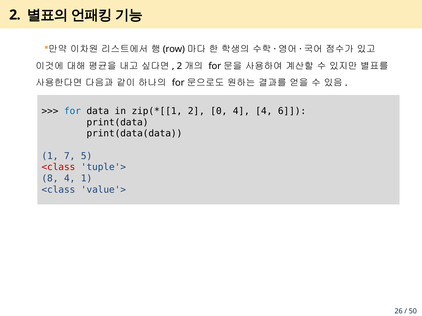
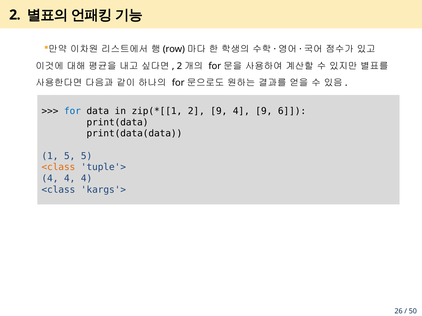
2 0: 0 -> 9 (219, 111)
4 4: 4 -> 9 (264, 111)
1 7: 7 -> 5 (70, 156)
<class colour: red -> orange (58, 167)
8: 8 -> 4 (50, 179)
1: 1 -> 4 (87, 179)
value'>: value'> -> kargs'> (103, 190)
